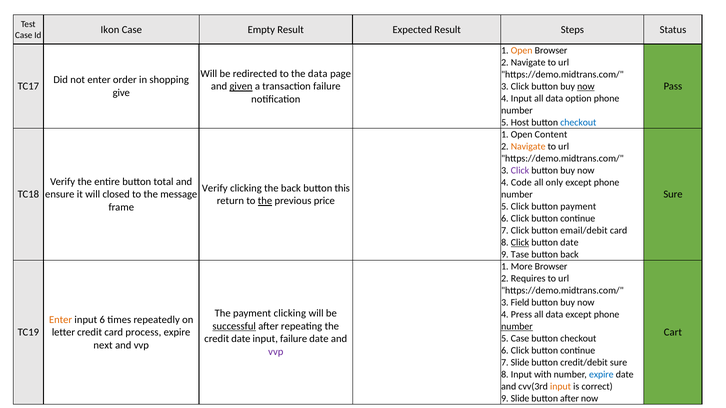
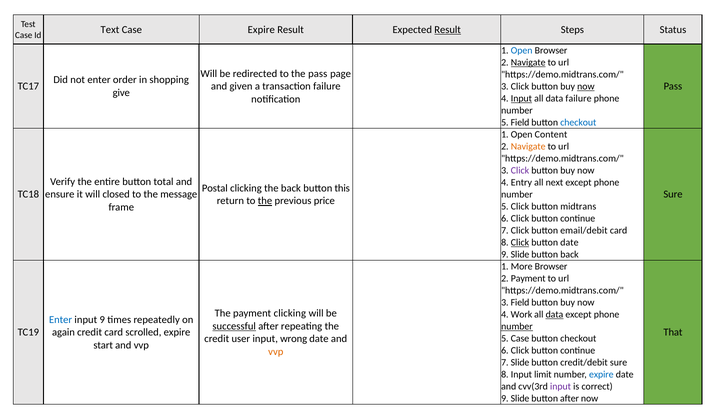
Ikon: Ikon -> Text (110, 30)
Case Empty: Empty -> Expire (261, 30)
Result underline: none -> present (448, 30)
Open colour: orange -> blue (522, 50)
Navigate underline: none -> present (528, 62)
the data: data -> pass (318, 74)
given underline: present -> none (241, 86)
Input underline: none -> present (521, 98)
data option: option -> failure (578, 98)
5 Host: Host -> Field (520, 122)
Code: Code -> Entry (521, 183)
only: only -> next (554, 183)
Verify: Verify -> Postal (215, 188)
button payment: payment -> midtrans (578, 207)
Tase: Tase -> Slide (520, 255)
2 Requires: Requires -> Payment (528, 279)
Press: Press -> Work (521, 315)
data underline: none -> present (554, 315)
Enter colour: orange -> blue (61, 320)
input 6: 6 -> 9 (102, 320)
letter: letter -> again (63, 333)
process: process -> scrolled (143, 333)
Cart: Cart -> That (673, 333)
credit date: date -> user (241, 339)
input failure: failure -> wrong (294, 339)
next: next -> start (103, 346)
vvp colour: purple -> orange (276, 352)
with: with -> limit (543, 375)
input colour: orange -> purple (561, 387)
